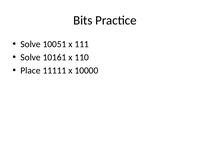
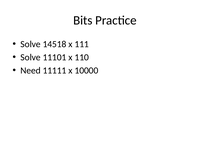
10051: 10051 -> 14518 (55, 44)
10161: 10161 -> 11101 (55, 57)
Place: Place -> Need (31, 70)
